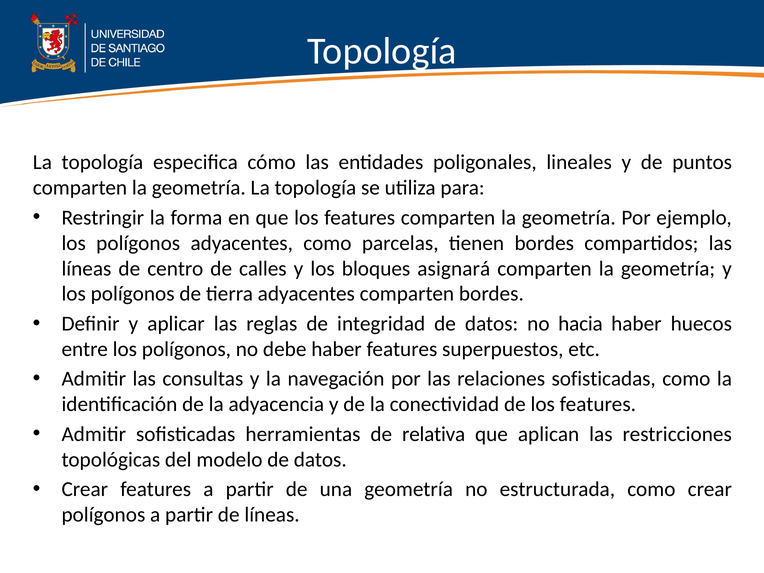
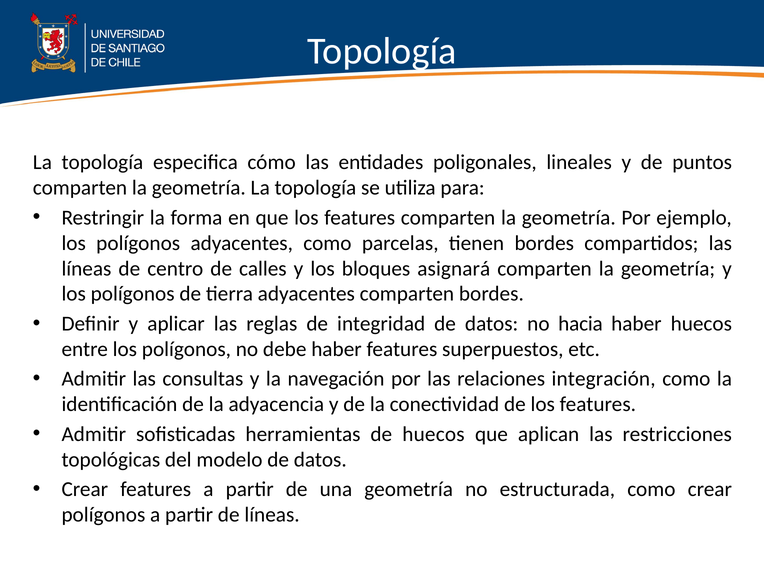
relaciones sofisticadas: sofisticadas -> integración (604, 379)
de relativa: relativa -> huecos (433, 434)
